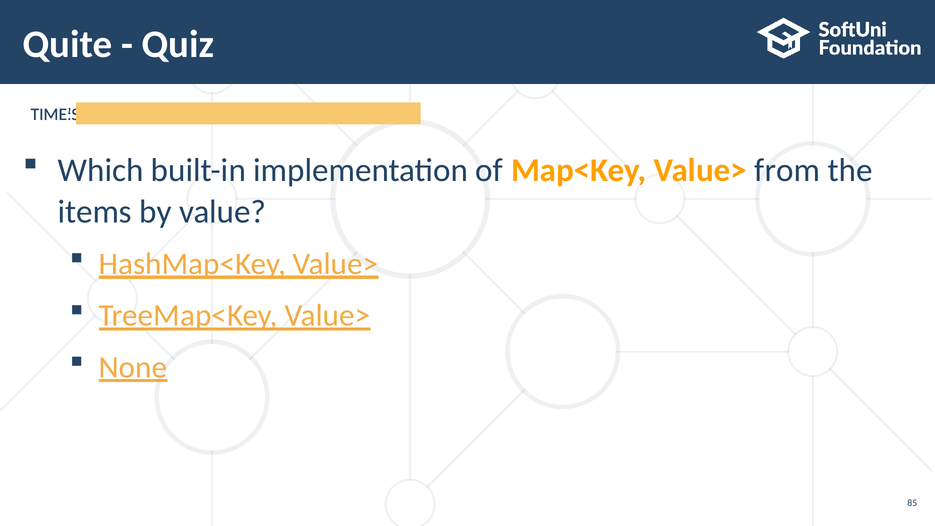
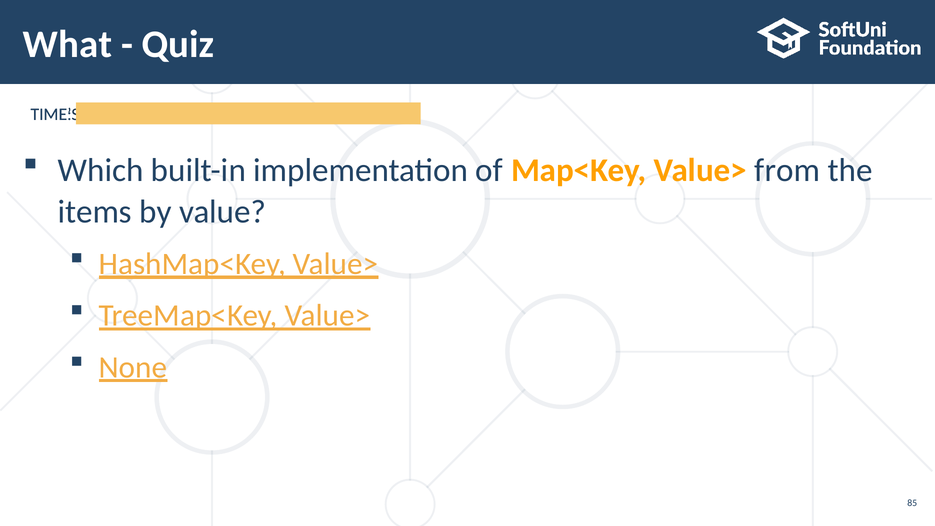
Quite: Quite -> What (68, 44)
